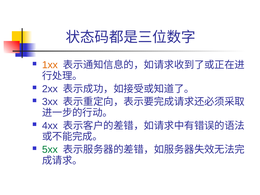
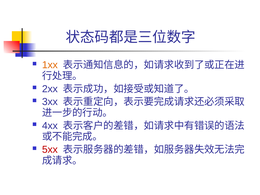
5xx colour: green -> red (50, 150)
